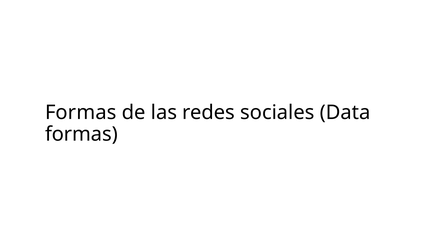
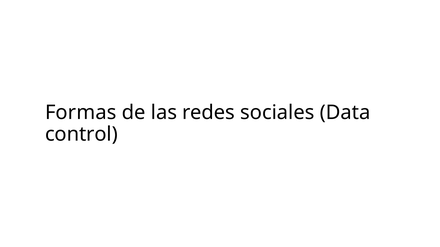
formas: formas -> control (81, 135)
